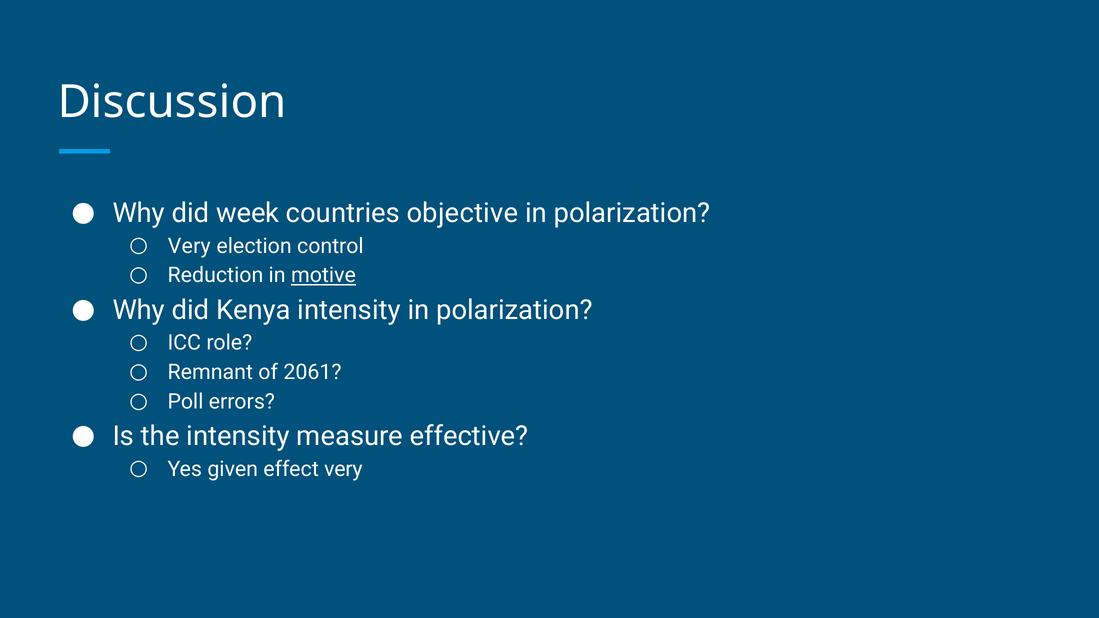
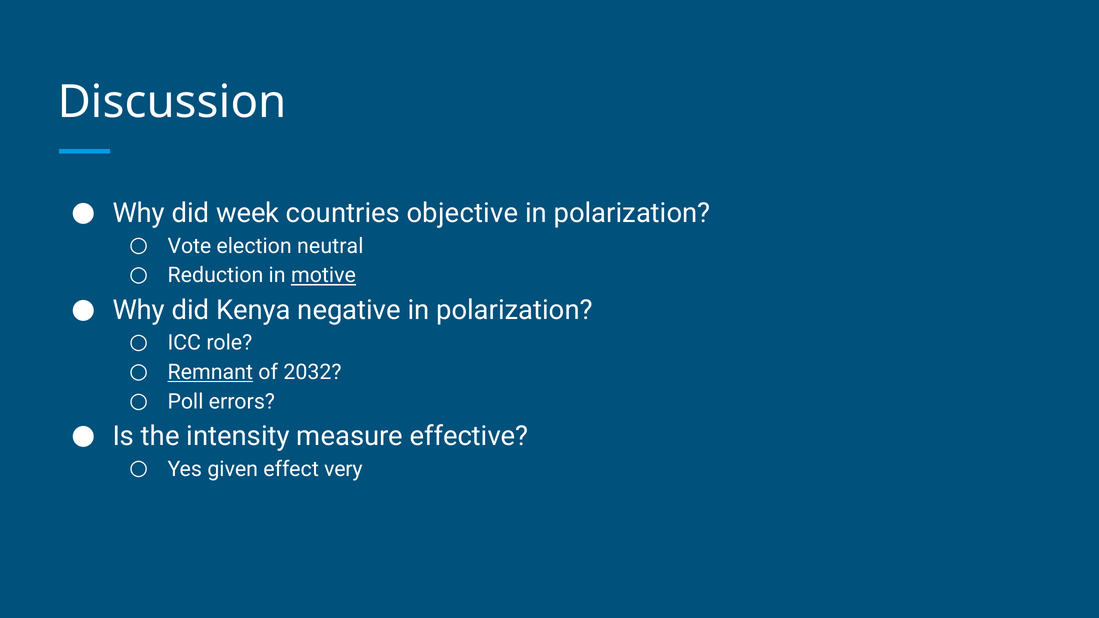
Very: Very -> Vote (189, 246)
control: control -> neutral (330, 246)
Kenya intensity: intensity -> negative (349, 310)
Remnant underline: none -> present (210, 372)
2061: 2061 -> 2032 (312, 372)
